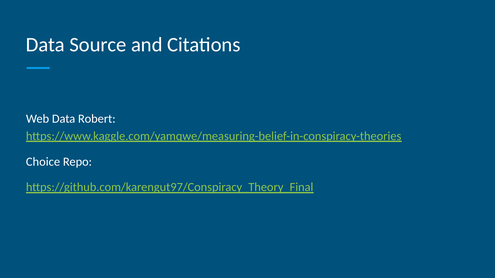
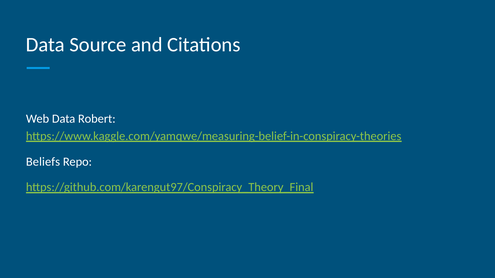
Choice: Choice -> Beliefs (43, 162)
